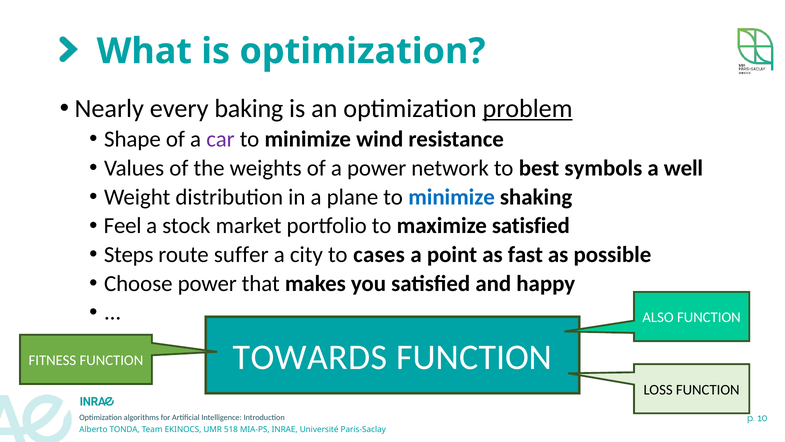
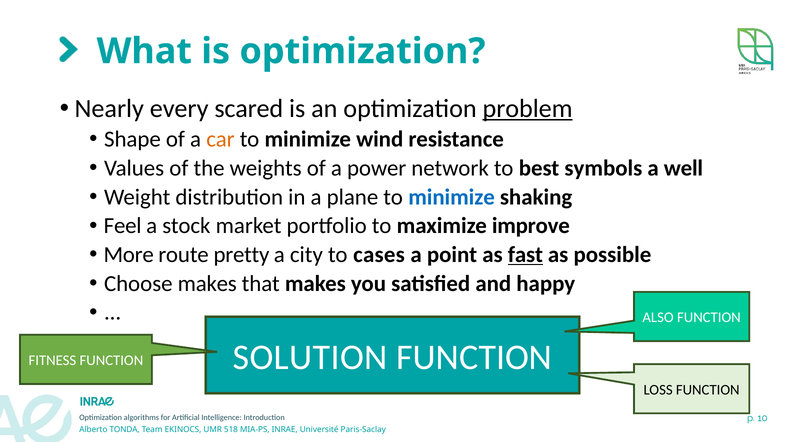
baking: baking -> scared (249, 109)
car colour: purple -> orange (220, 139)
maximize satisfied: satisfied -> improve (531, 226)
Steps: Steps -> More (129, 254)
suffer: suffer -> pretty (241, 254)
fast underline: none -> present (525, 254)
Choose power: power -> makes (207, 283)
TOWARDS: TOWARDS -> SOLUTION (310, 357)
